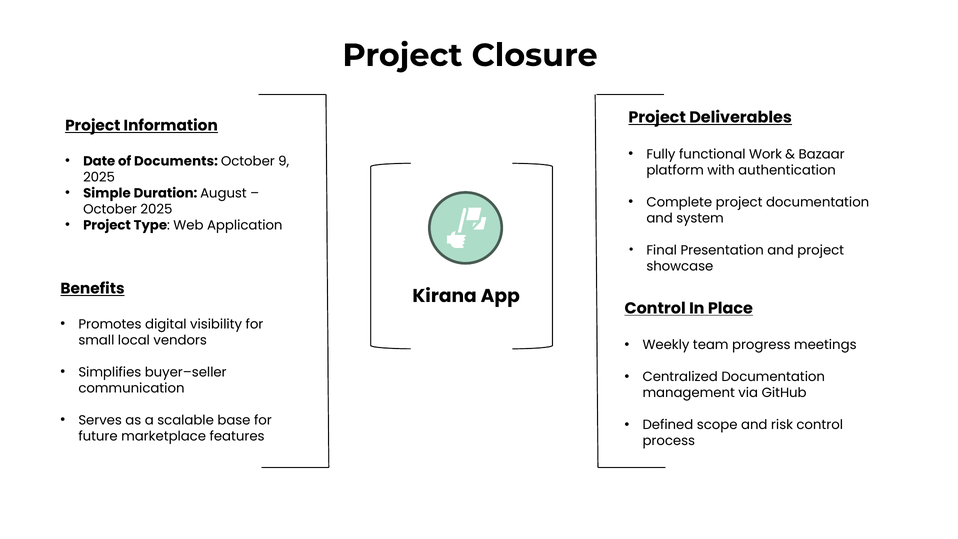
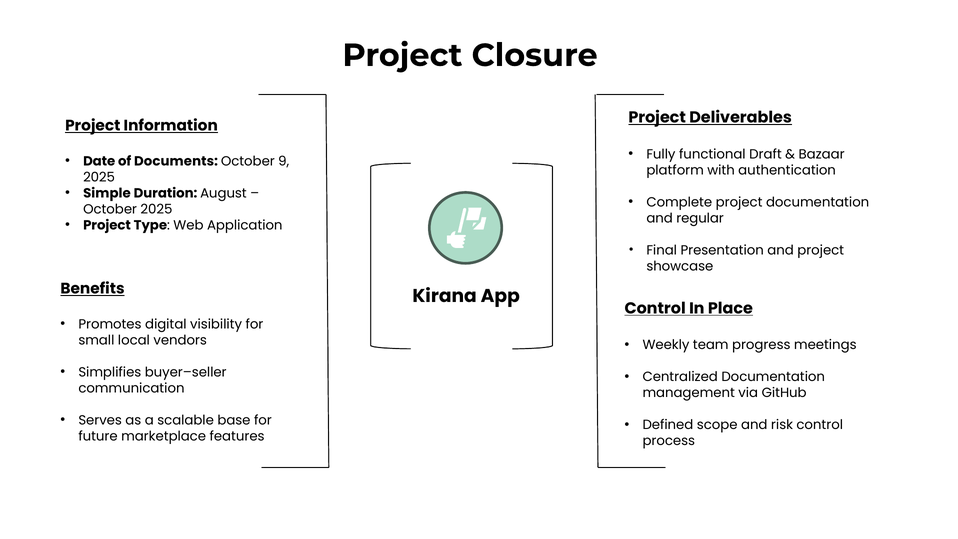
Work: Work -> Draft (765, 154)
system: system -> regular (700, 218)
